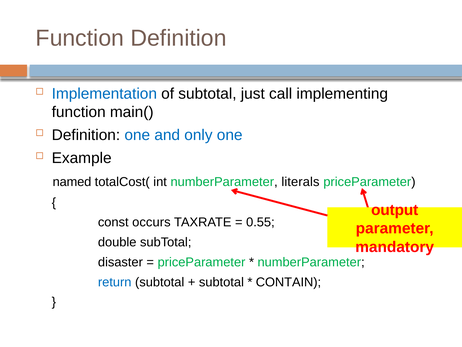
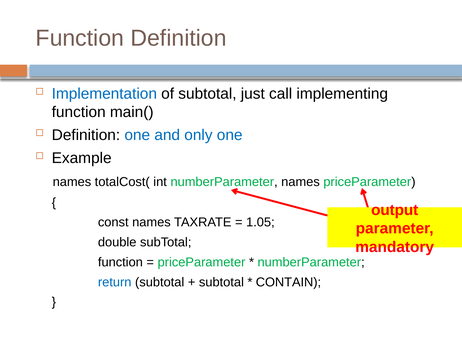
named: named -> names (72, 182)
numberParameter literals: literals -> names (300, 182)
const occurs: occurs -> names (151, 222)
0.55: 0.55 -> 1.05 (260, 222)
disaster: disaster -> function (120, 262)
